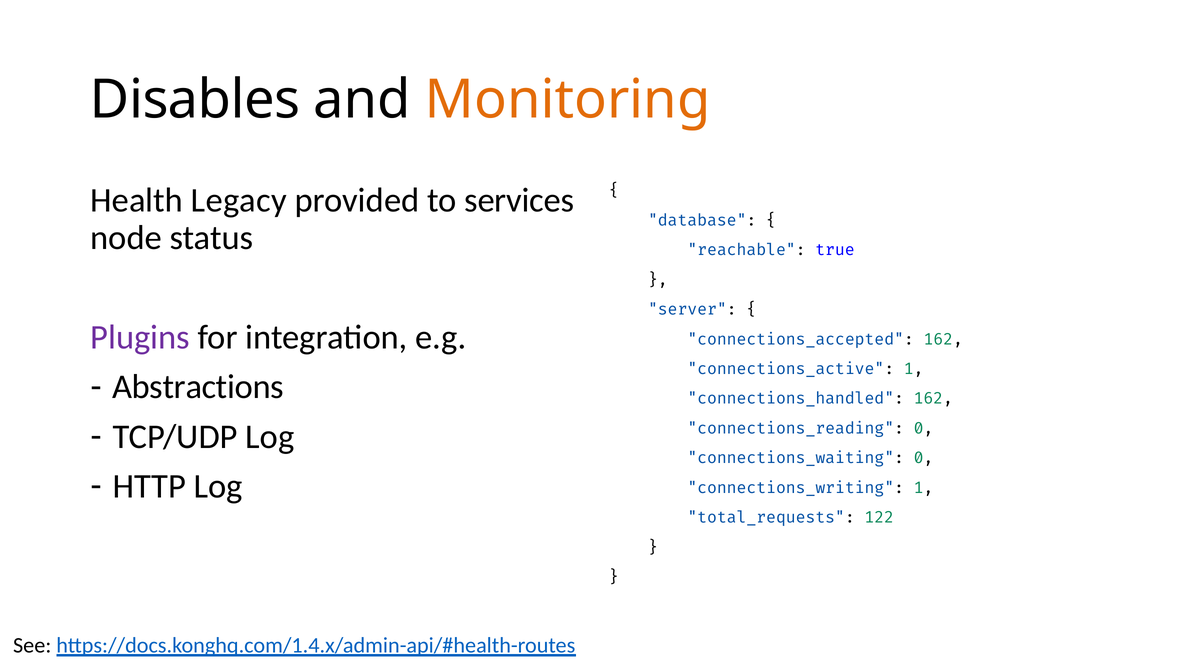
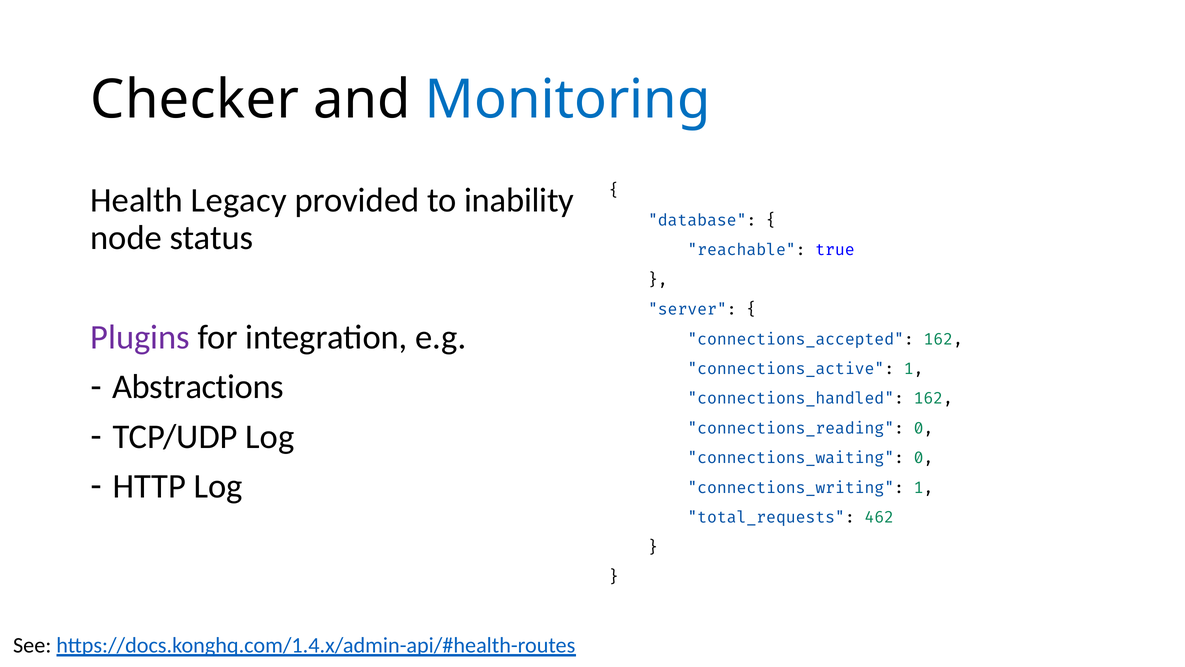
Disables: Disables -> Checker (195, 100)
Monitoring colour: orange -> blue (568, 100)
services: services -> inability (519, 200)
122: 122 -> 462 (879, 517)
